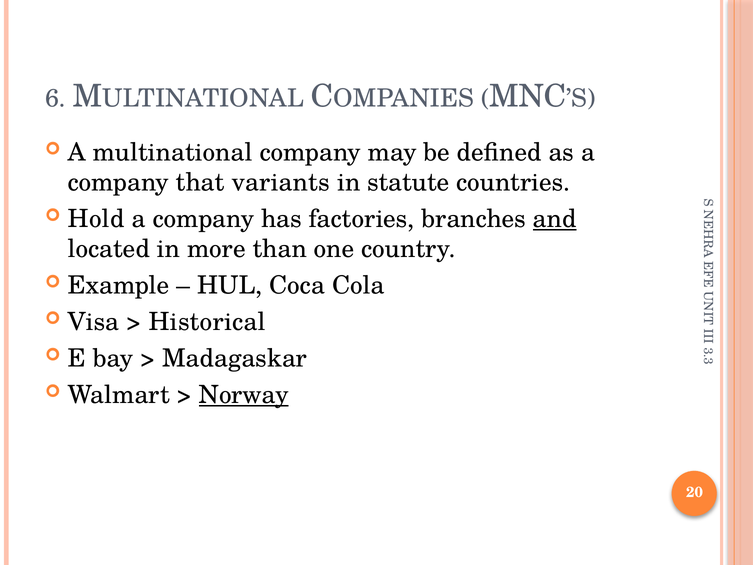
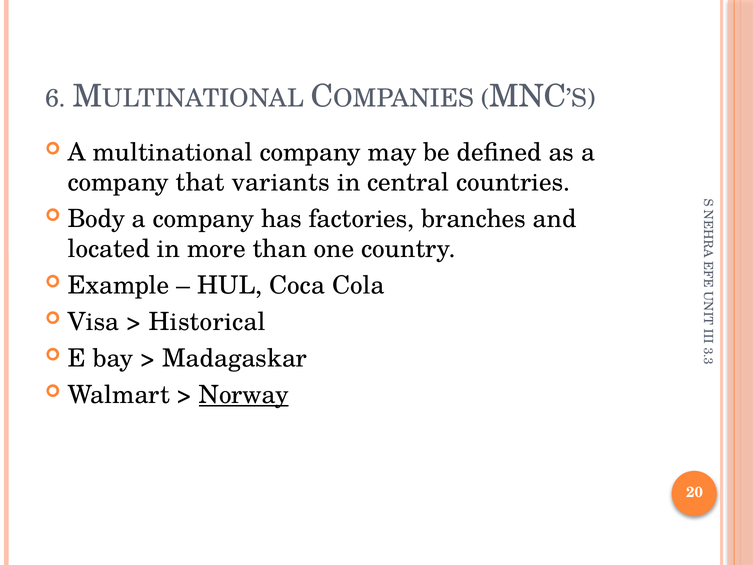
statute: statute -> central (408, 182)
Hold: Hold -> Body (96, 219)
and underline: present -> none (555, 219)
